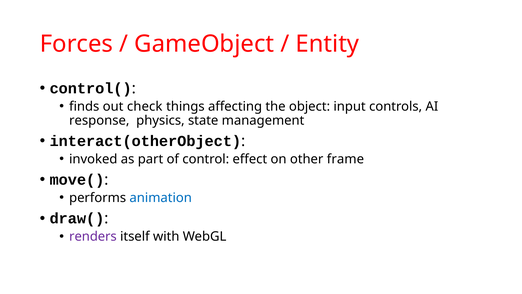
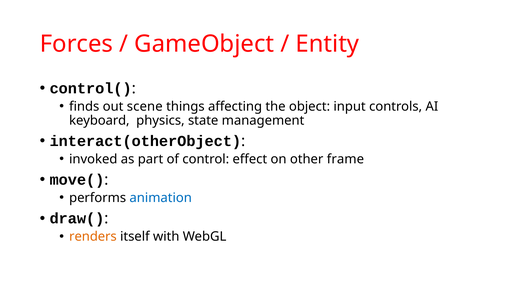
check: check -> scene (145, 106)
response: response -> keyboard (99, 120)
renders colour: purple -> orange (93, 236)
